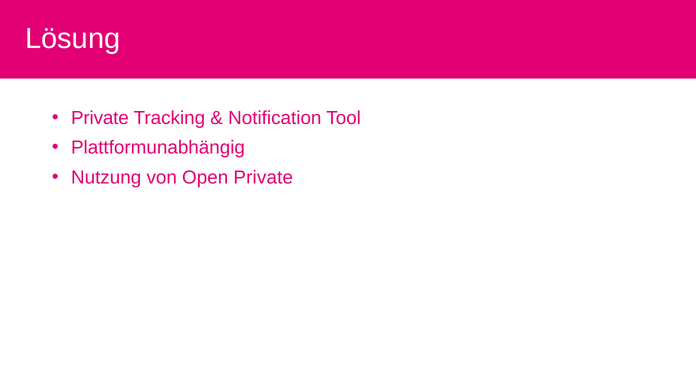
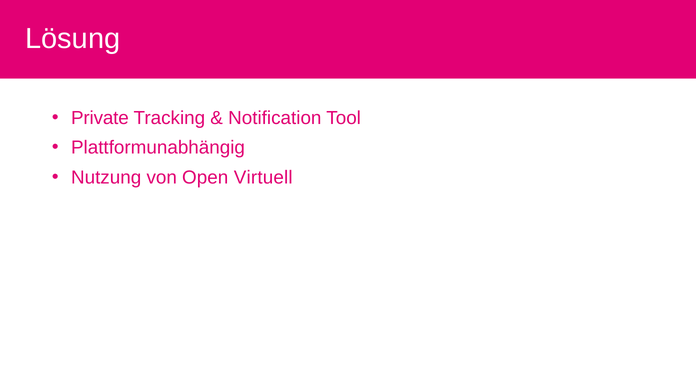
Open Private: Private -> Virtuell (263, 178)
